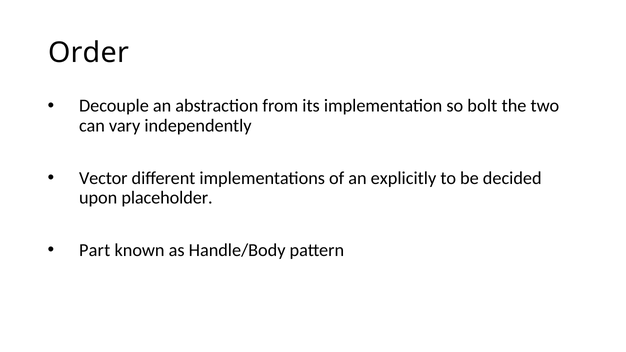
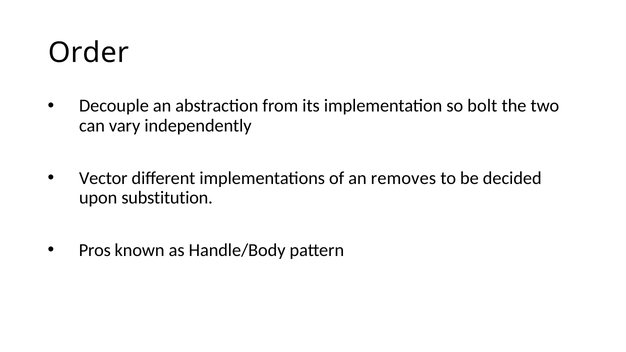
explicitly: explicitly -> removes (403, 178)
placeholder: placeholder -> substitution (167, 198)
Part: Part -> Pros (95, 250)
